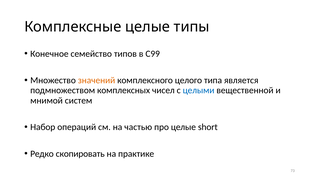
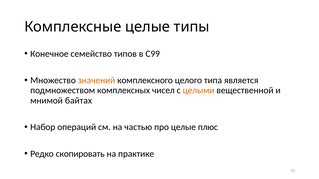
целыми colour: blue -> orange (199, 91)
систем: систем -> байтах (79, 101)
short: short -> плюс (208, 127)
